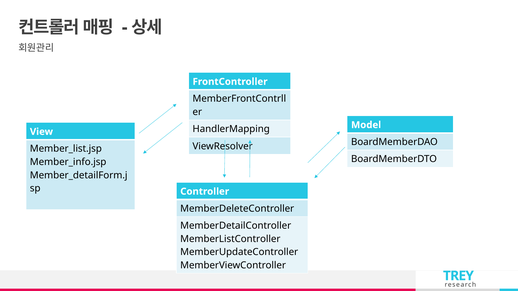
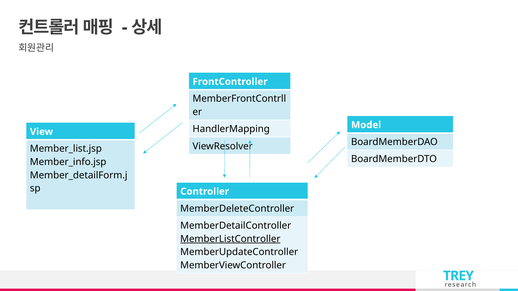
MemberListController underline: none -> present (230, 239)
